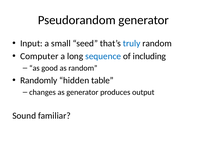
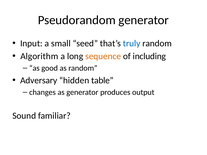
Computer: Computer -> Algorithm (39, 56)
sequence colour: blue -> orange (103, 56)
Randomly: Randomly -> Adversary (39, 80)
